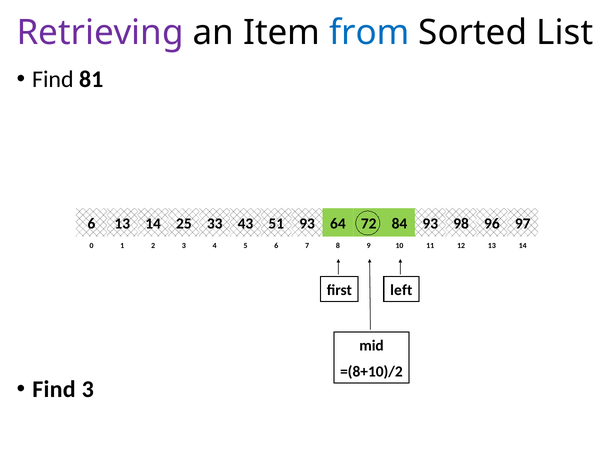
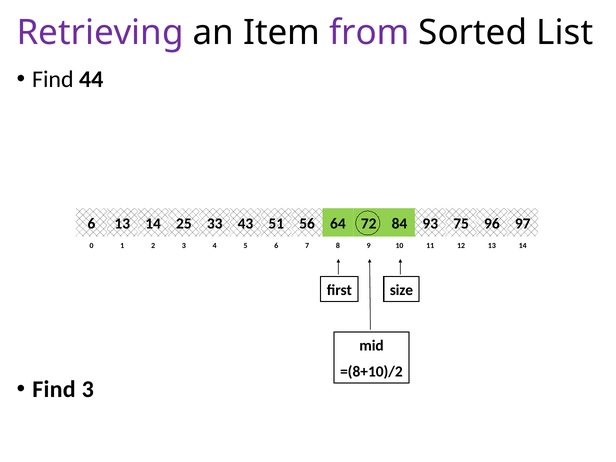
from colour: blue -> purple (369, 33)
81: 81 -> 44 (91, 79)
43 93: 93 -> 56 (307, 223)
98: 98 -> 75 (461, 223)
left: left -> size (401, 290)
